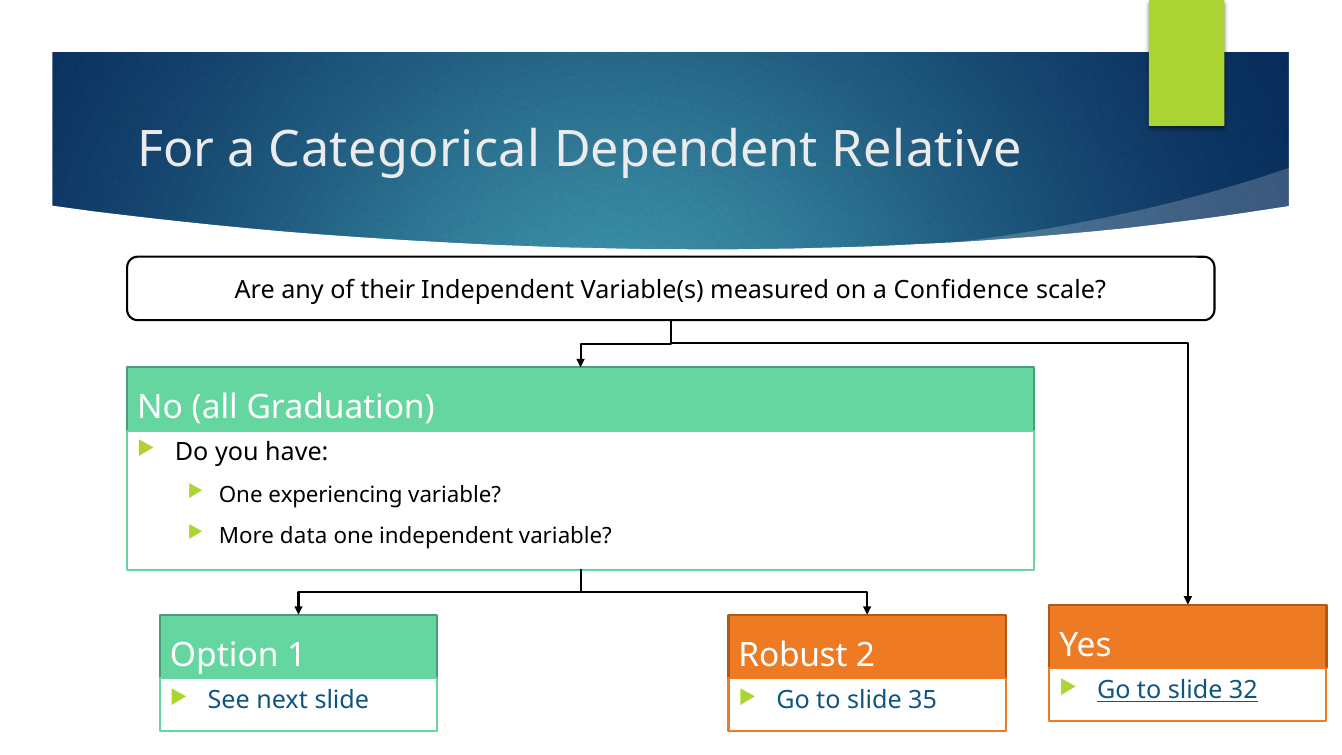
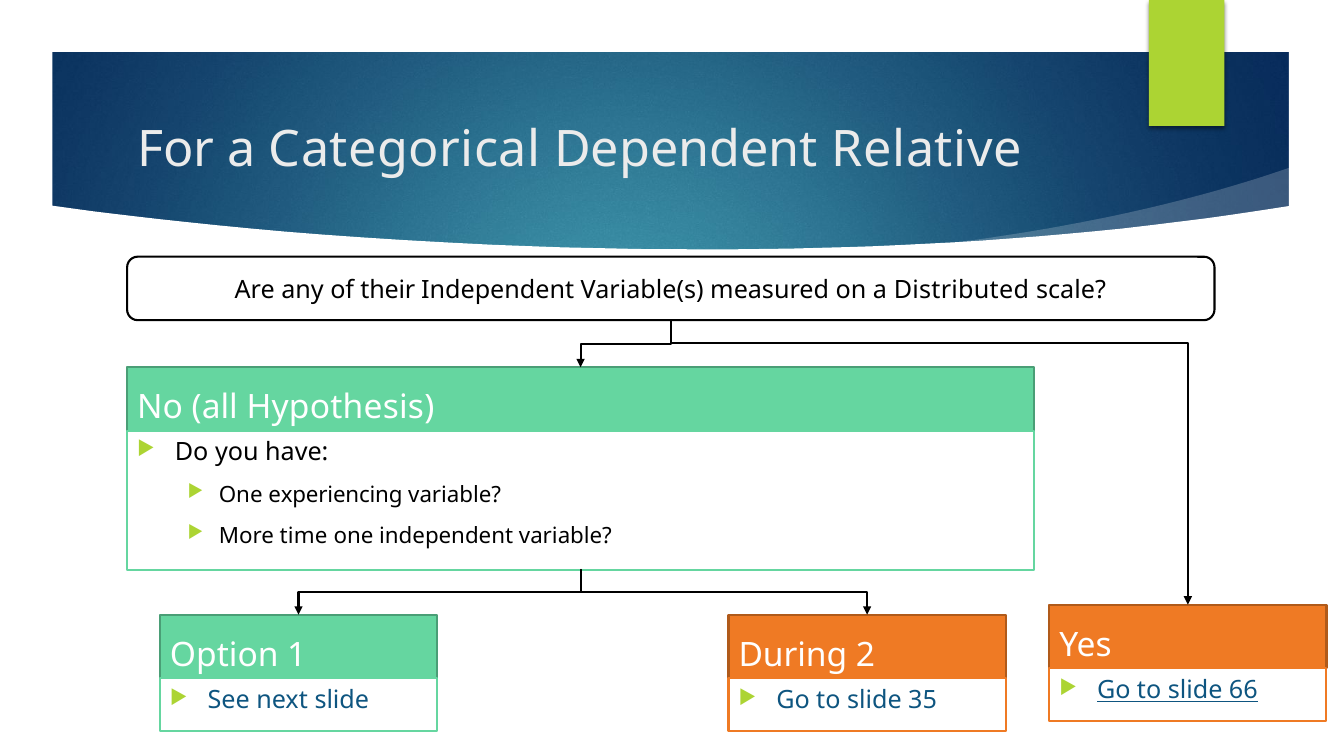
Confidence: Confidence -> Distributed (961, 290)
Graduation: Graduation -> Hypothesis (340, 408)
data: data -> time (304, 536)
Robust: Robust -> During (793, 655)
32: 32 -> 66 (1243, 690)
